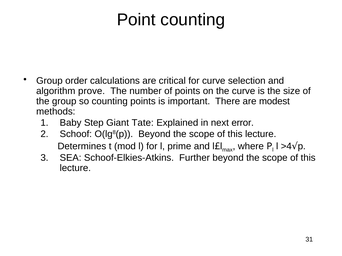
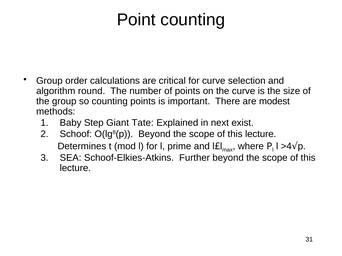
prove: prove -> round (92, 91)
error: error -> exist (243, 123)
